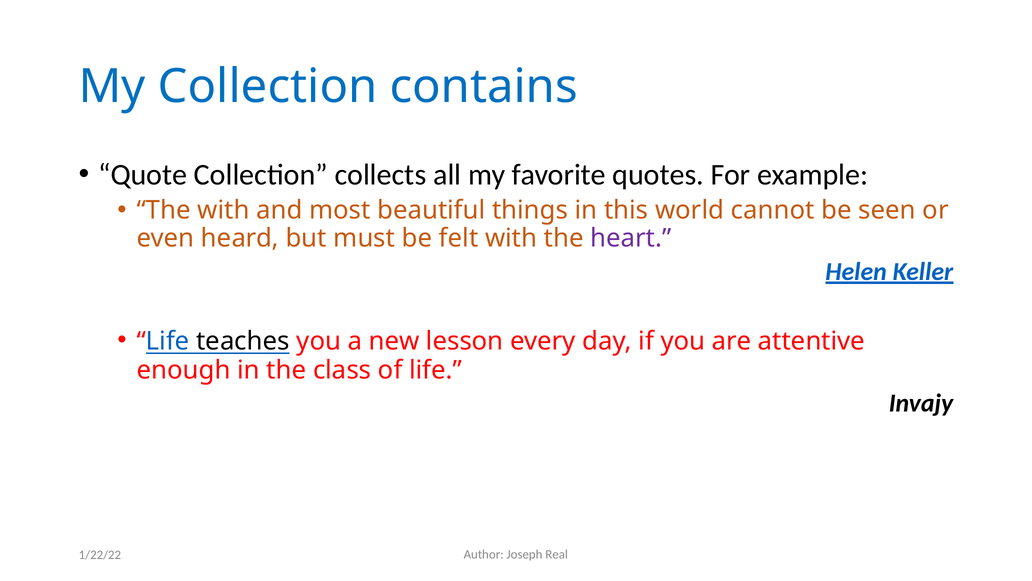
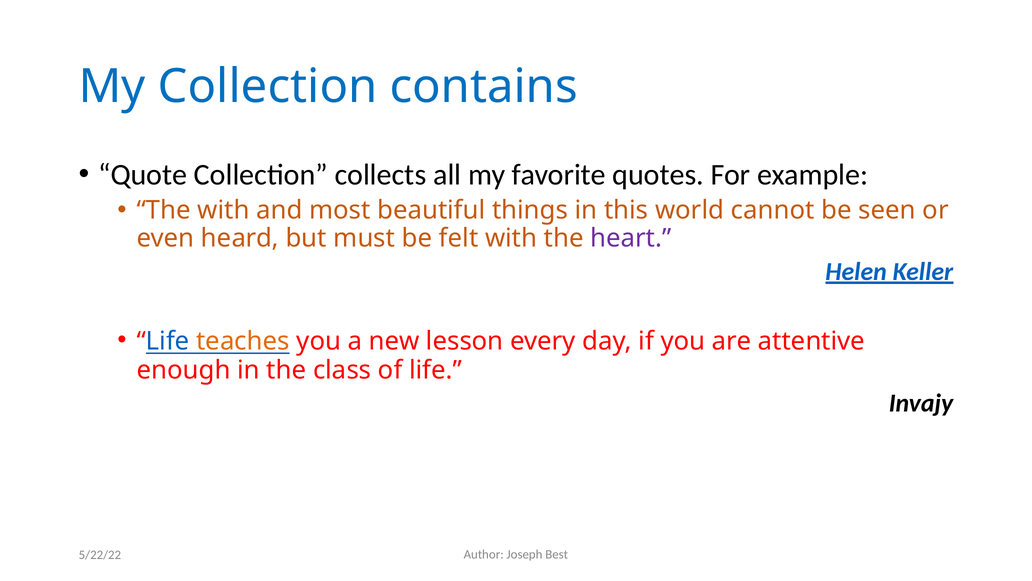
teaches colour: black -> orange (243, 341)
Real: Real -> Best (557, 554)
1/22/22: 1/22/22 -> 5/22/22 (100, 554)
